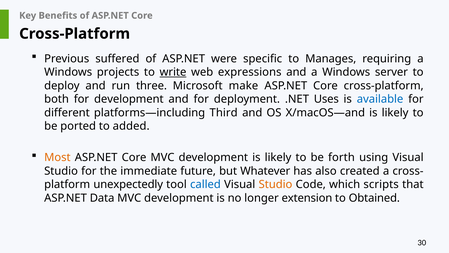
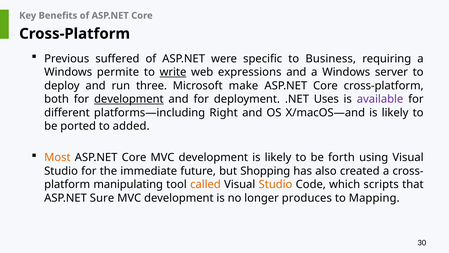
Manages: Manages -> Business (331, 59)
projects: projects -> permite (118, 72)
development underline: none -> present (129, 99)
available colour: blue -> purple (380, 99)
Third: Third -> Right (224, 112)
Whatever: Whatever -> Shopping (265, 171)
unexpectedly: unexpectedly -> manipulating (128, 184)
called colour: blue -> orange (205, 184)
Data: Data -> Sure (102, 198)
extension: extension -> produces (307, 198)
Obtained: Obtained -> Mapping (374, 198)
